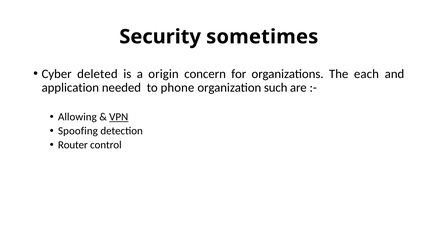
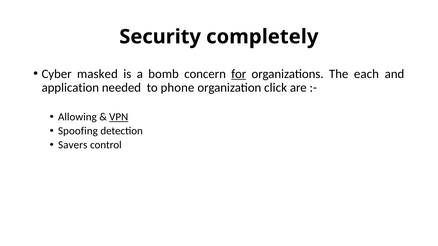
sometimes: sometimes -> completely (262, 37)
deleted: deleted -> masked (97, 74)
origin: origin -> bomb (164, 74)
for underline: none -> present (239, 74)
such: such -> click (276, 88)
Router: Router -> Savers (73, 145)
